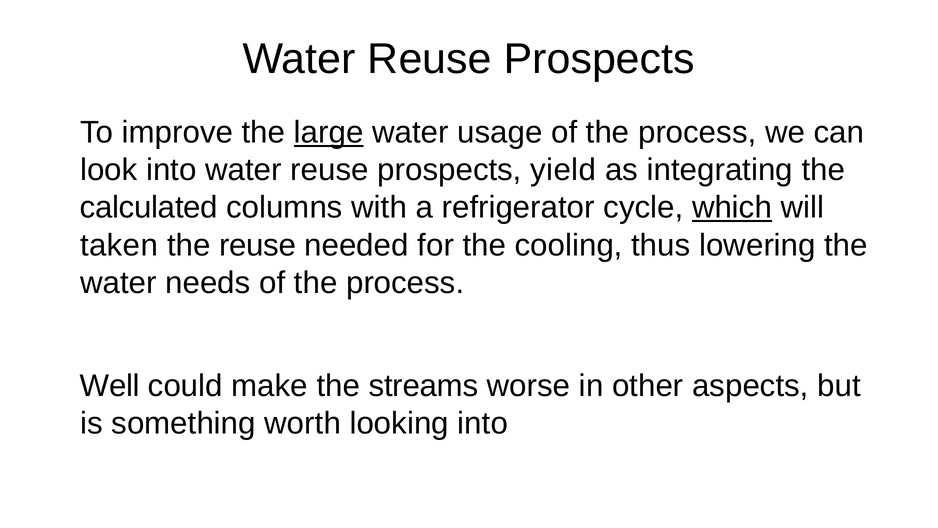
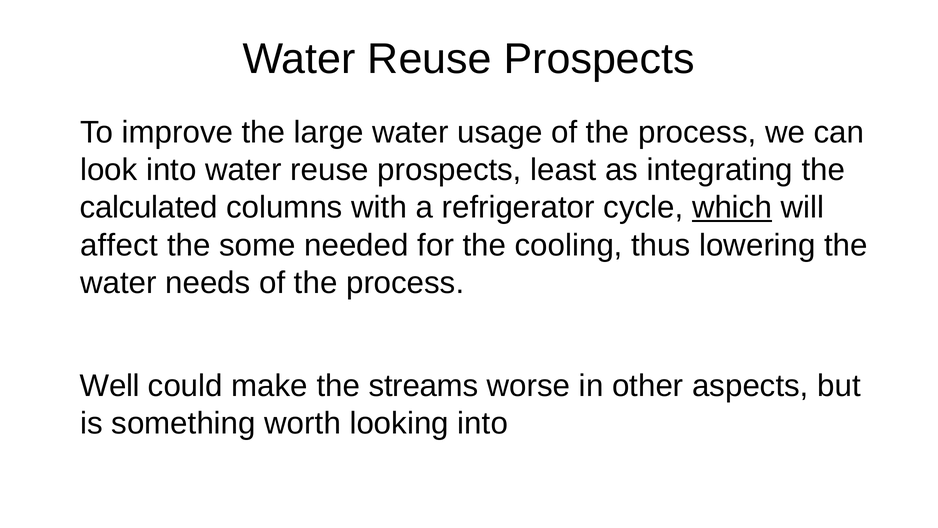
large underline: present -> none (329, 132)
yield: yield -> least (563, 170)
taken: taken -> affect (119, 245)
the reuse: reuse -> some (257, 245)
